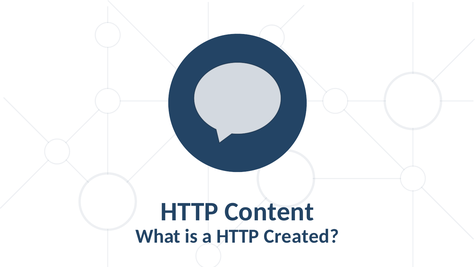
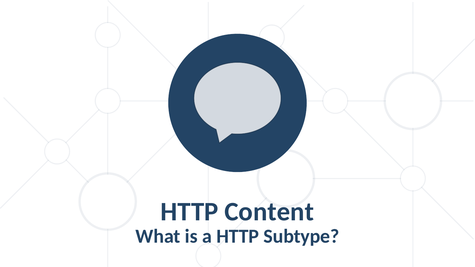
Created: Created -> Subtype (301, 236)
